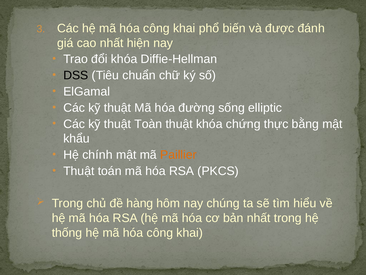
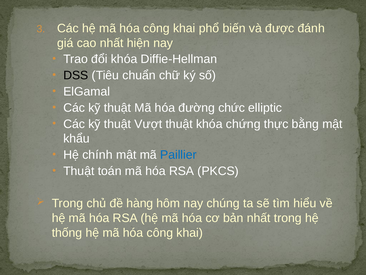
sống: sống -> chức (232, 108)
Toàn: Toàn -> Vượt (148, 124)
Paillier colour: orange -> blue (178, 155)
